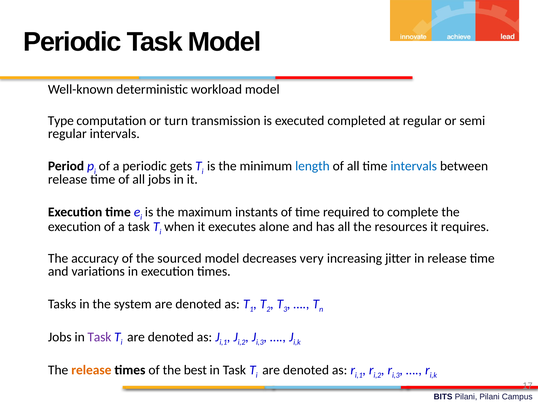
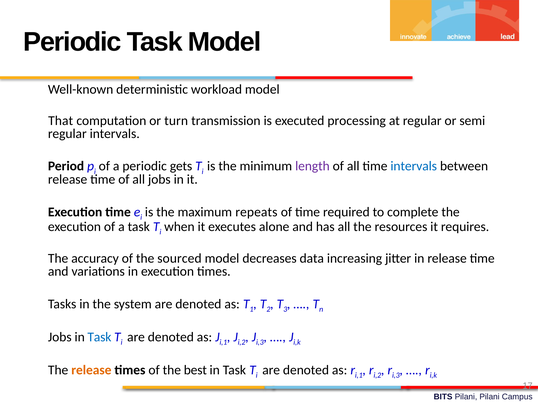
Type: Type -> That (61, 120)
completed: completed -> processing (357, 120)
length colour: blue -> purple (312, 166)
instants: instants -> repeats (256, 212)
very: very -> data (312, 258)
Task colour: purple -> blue (99, 337)
